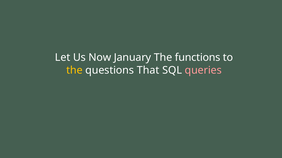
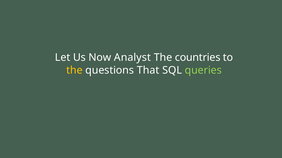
January: January -> Analyst (132, 58)
functions: functions -> countries (198, 58)
queries colour: pink -> light green (203, 70)
